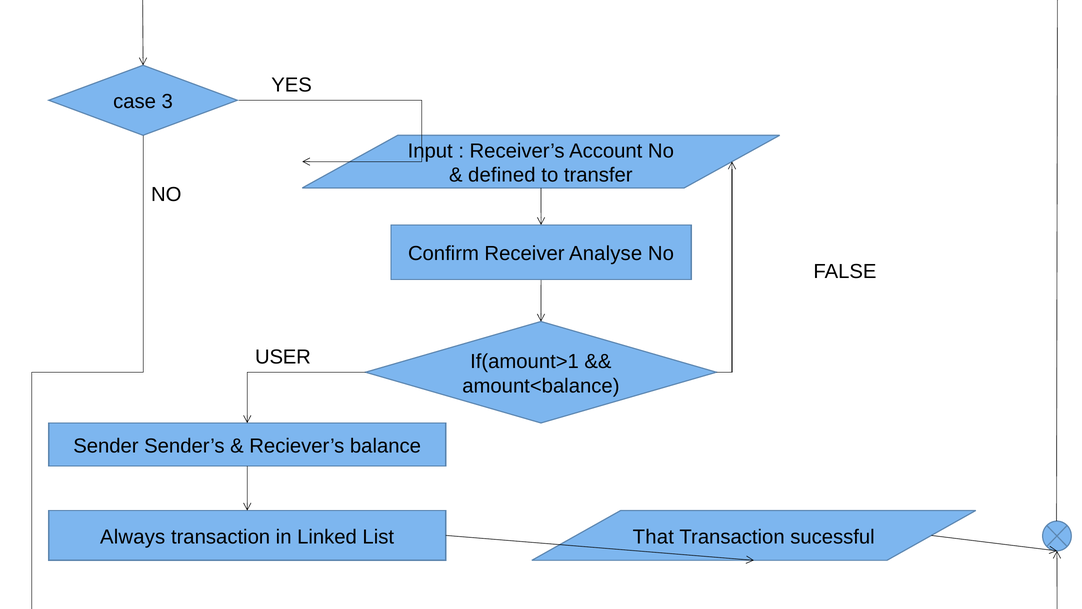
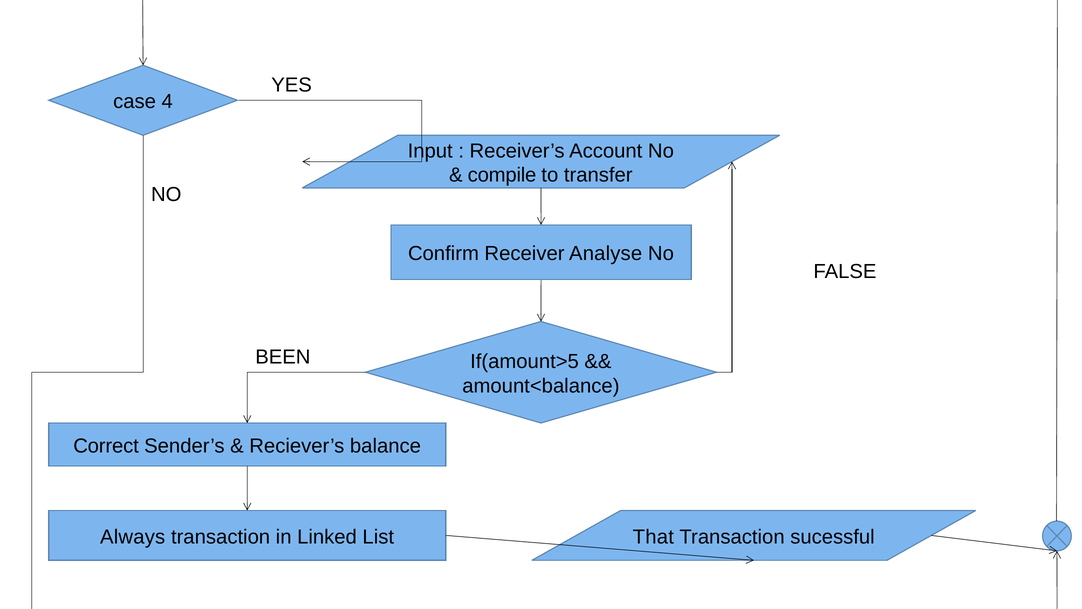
3: 3 -> 4 (167, 102)
defined: defined -> compile (502, 175)
USER: USER -> BEEN (283, 357)
If(amount>1: If(amount>1 -> If(amount>5 (525, 361)
Sender: Sender -> Correct (106, 446)
